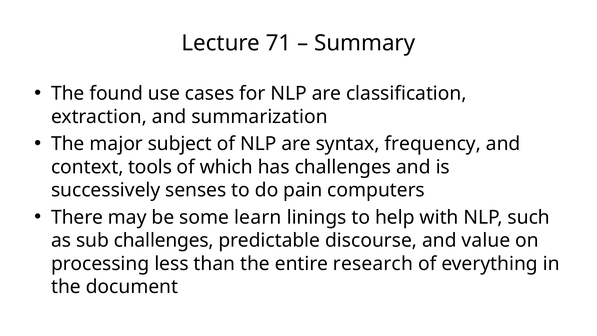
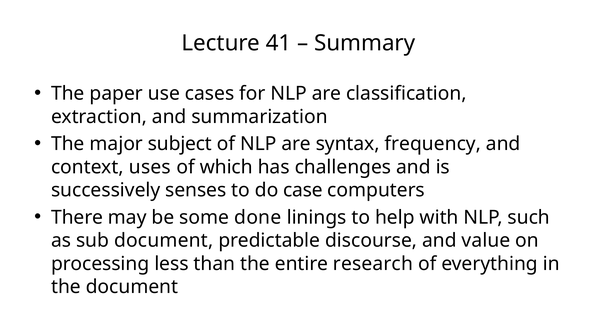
71: 71 -> 41 (279, 43)
found: found -> paper (116, 94)
tools: tools -> uses (150, 167)
pain: pain -> case (303, 190)
learn: learn -> done (258, 217)
sub challenges: challenges -> document (164, 240)
